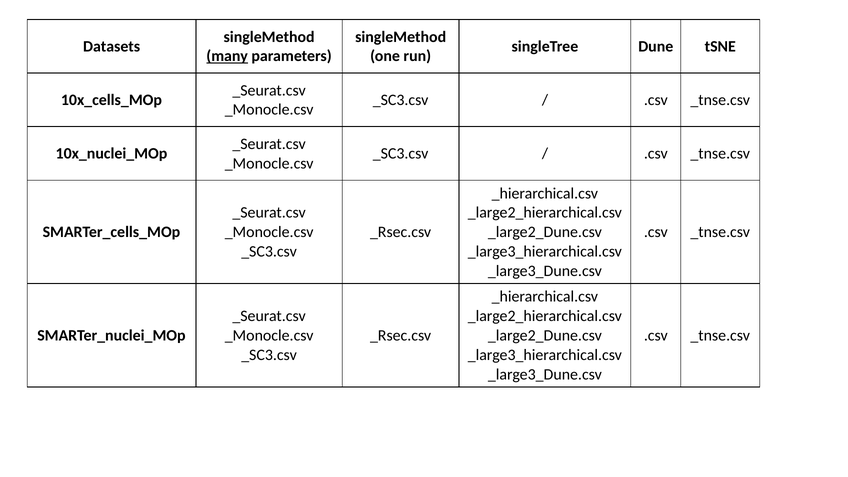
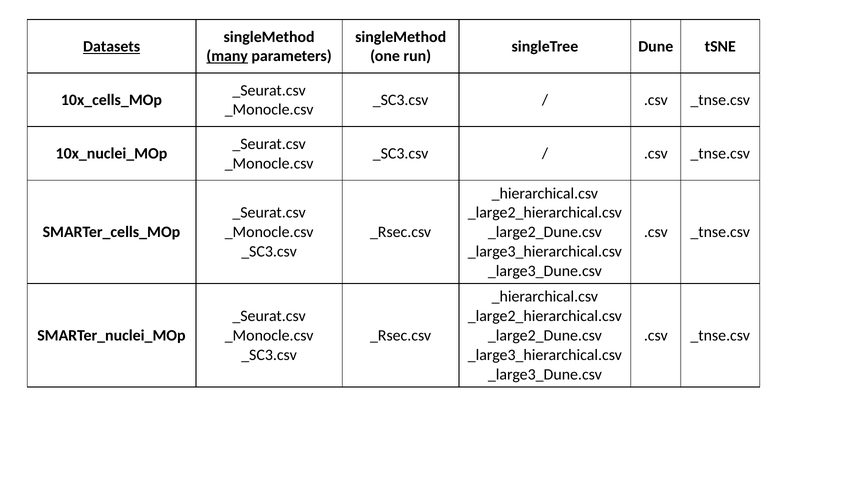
Datasets underline: none -> present (112, 46)
